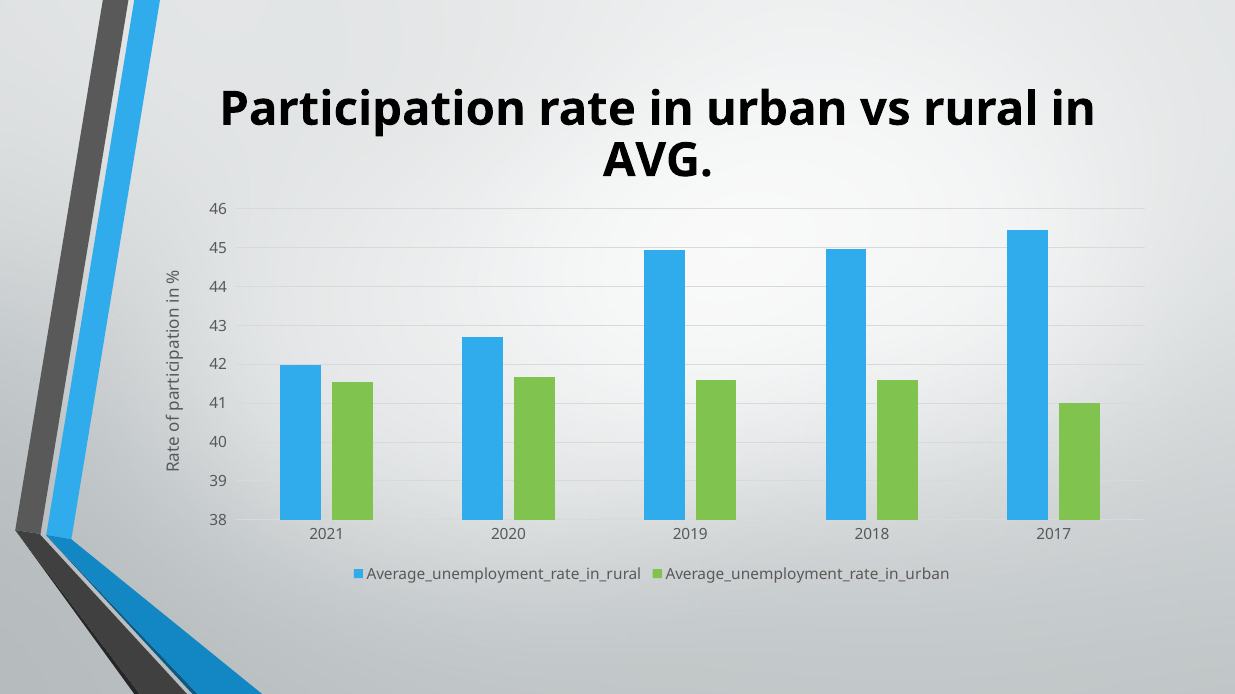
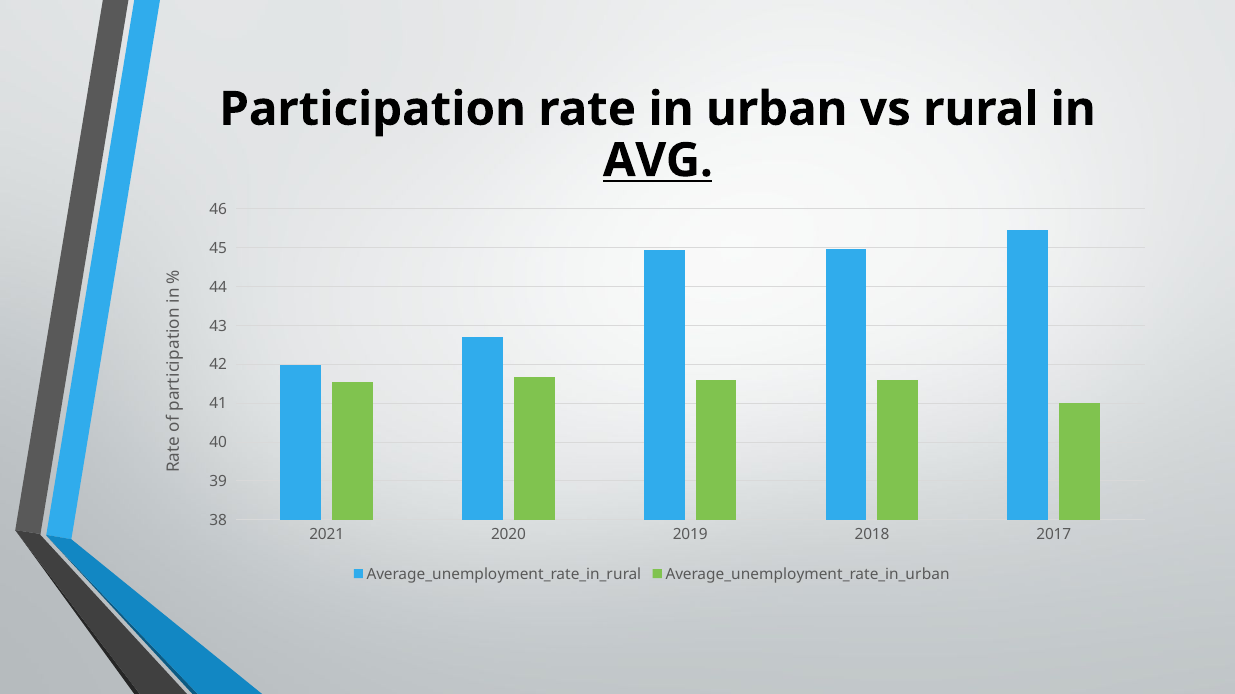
AVG underline: none -> present (658, 161)
